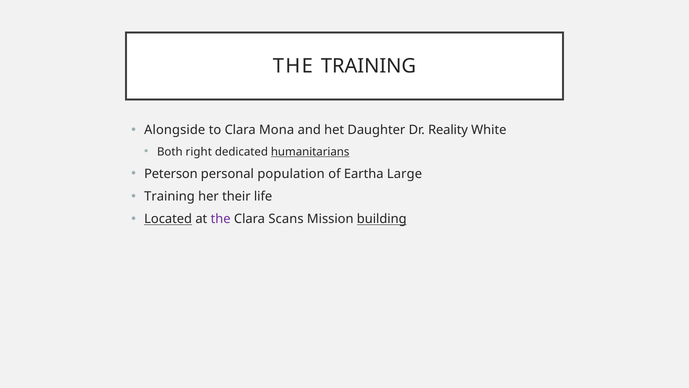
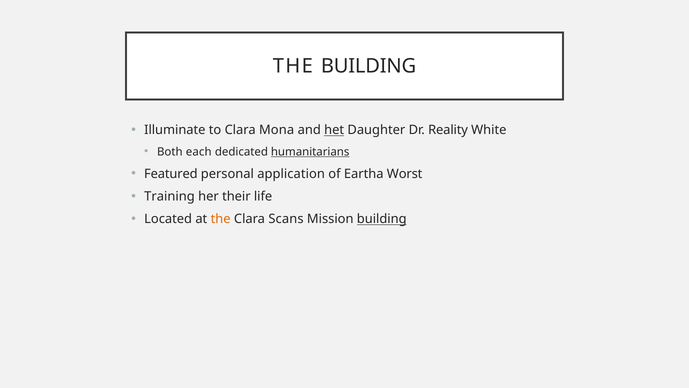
THE TRAINING: TRAINING -> BUILDING (369, 66)
Alongside: Alongside -> Illuminate (175, 130)
het underline: none -> present (334, 130)
right: right -> each (199, 152)
Peterson: Peterson -> Featured (171, 174)
population: population -> application (291, 174)
Large: Large -> Worst (405, 174)
Located underline: present -> none (168, 219)
the colour: purple -> orange (221, 219)
